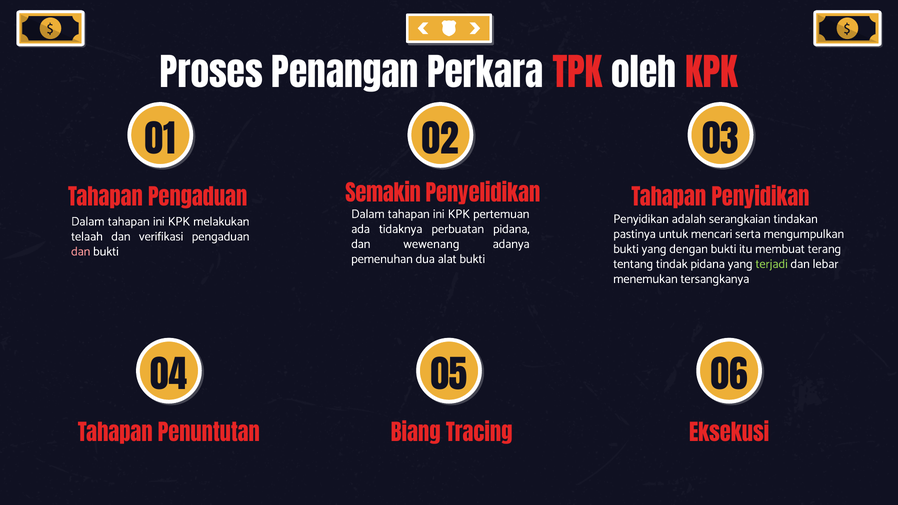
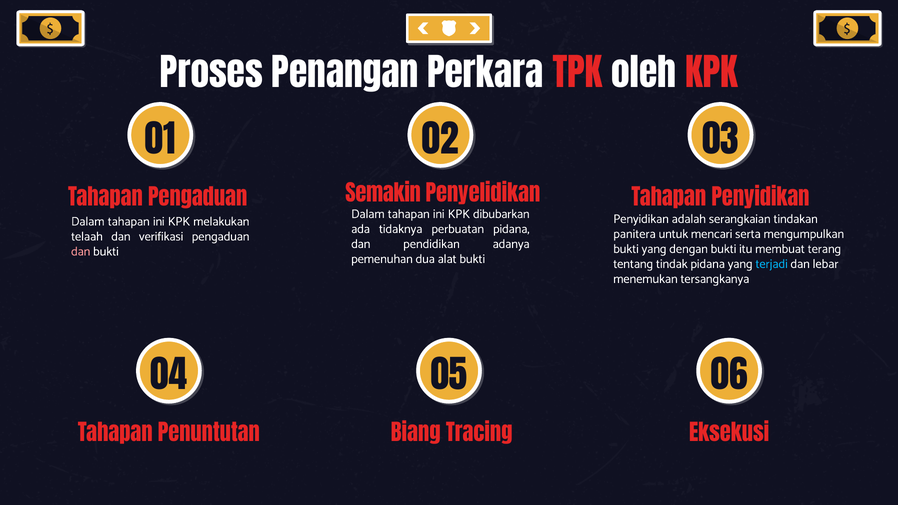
pertemuan: pertemuan -> dibubarkan (501, 214)
pastinya: pastinya -> panitera (634, 234)
wewenang: wewenang -> pendidikan (431, 244)
terjadi colour: light green -> light blue (772, 264)
